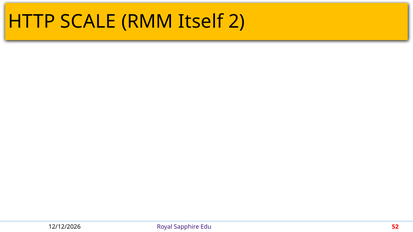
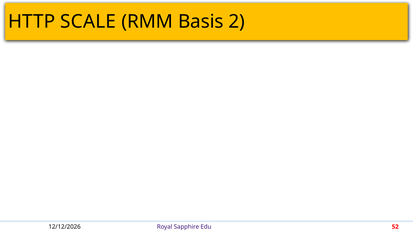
Itself: Itself -> Basis (201, 22)
